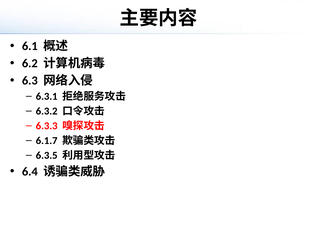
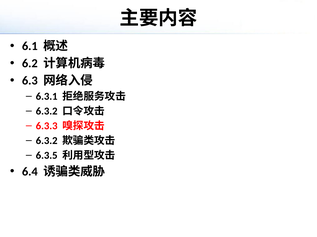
6.1.7: 6.1.7 -> 6.3.2 (47, 141)
